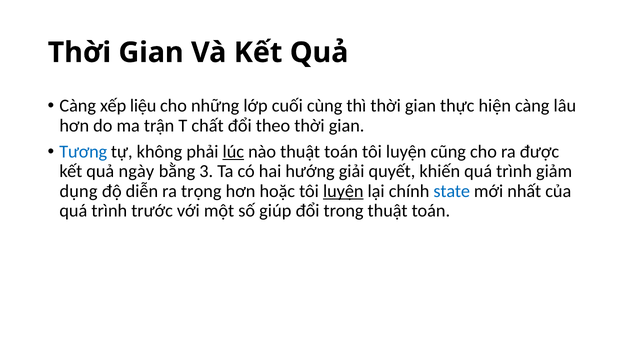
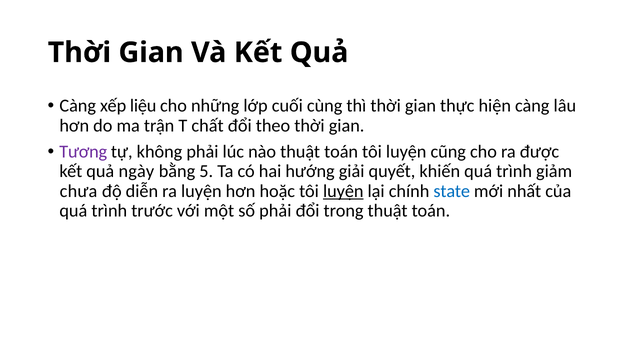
Tương colour: blue -> purple (83, 152)
lúc underline: present -> none (233, 152)
3: 3 -> 5 (206, 172)
dụng: dụng -> chưa (79, 191)
ra trọng: trọng -> luyện (201, 191)
số giúp: giúp -> phải (275, 211)
